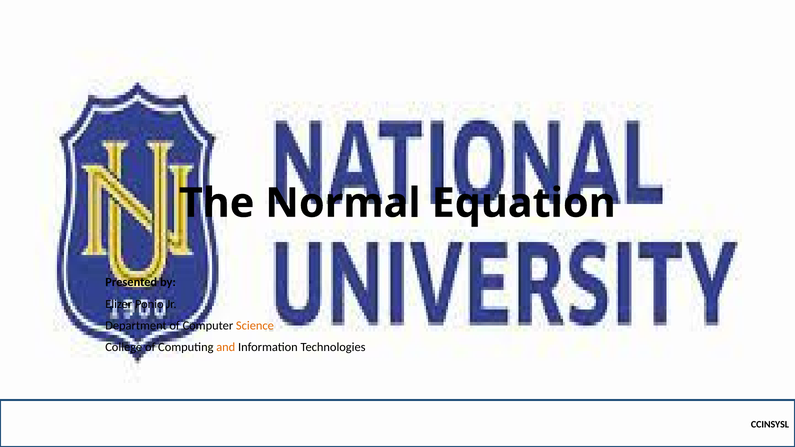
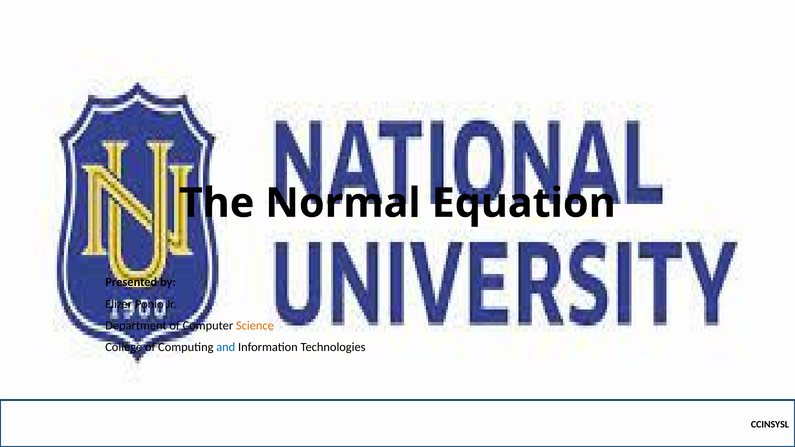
and colour: orange -> blue (226, 348)
